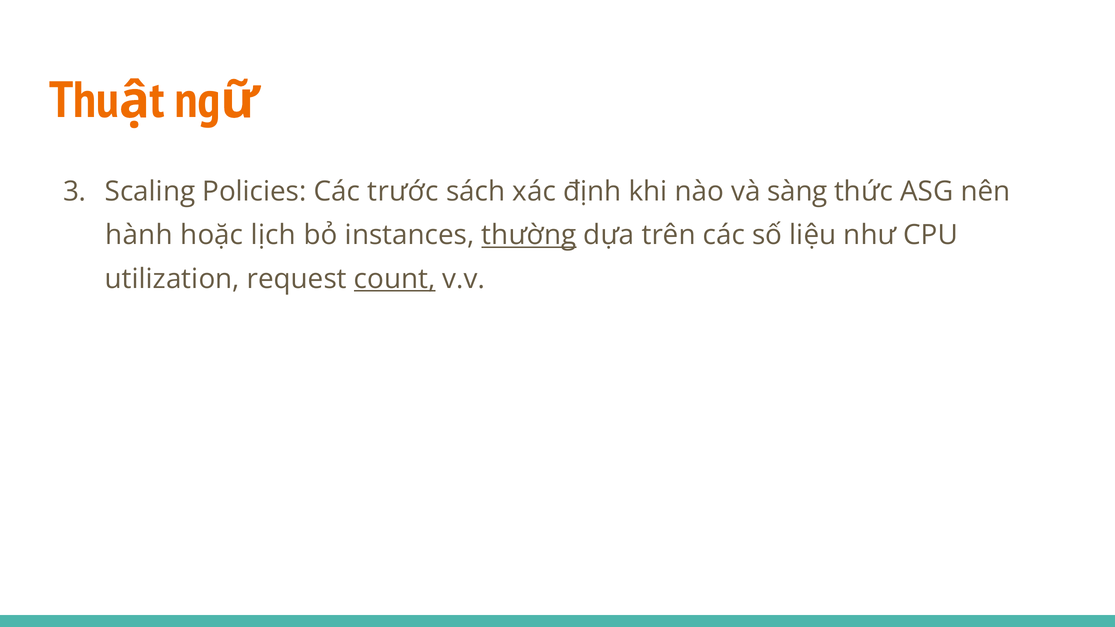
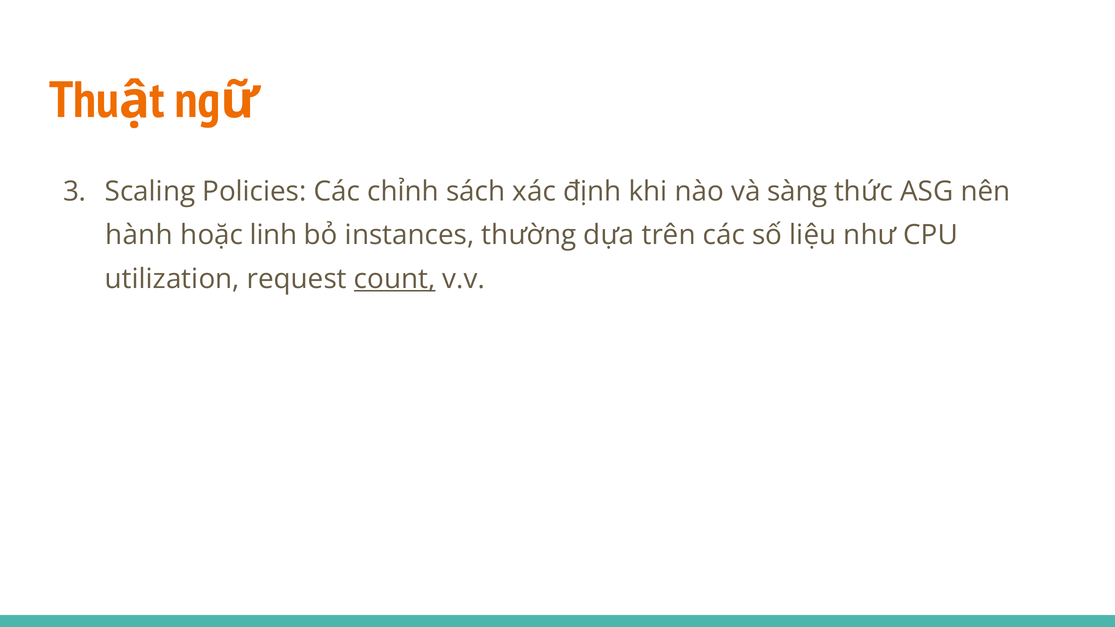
trước: trước -> chỉnh (403, 192)
lịch: lịch -> linh (274, 235)
thường underline: present -> none (529, 235)
